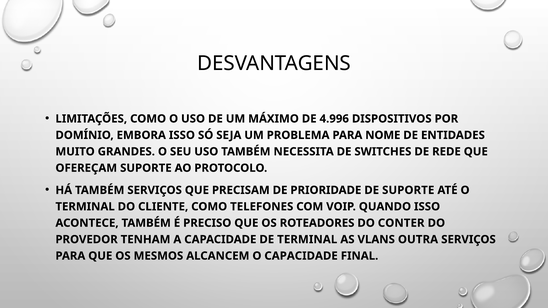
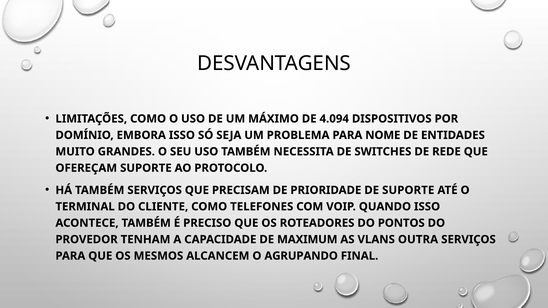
4.996: 4.996 -> 4.094 (334, 119)
CONTER: CONTER -> PONTOS (401, 223)
DE TERMINAL: TERMINAL -> MAXIMUM (307, 240)
O CAPACIDADE: CAPACIDADE -> AGRUPANDO (301, 256)
